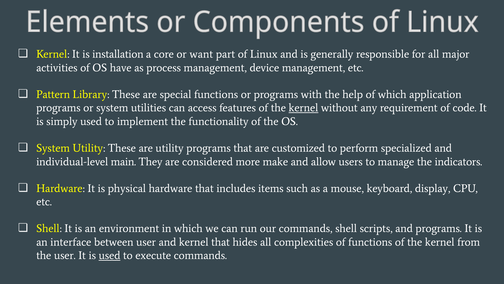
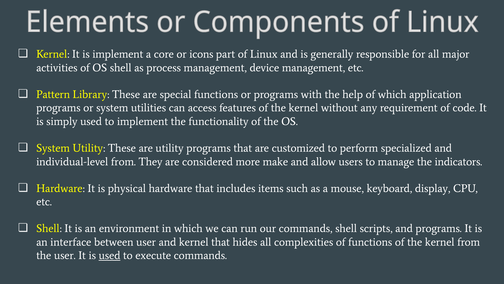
is installation: installation -> implement (118, 54)
want: want -> icons (201, 54)
OS have: have -> shell (121, 68)
kernel underline: present -> none (303, 108)
individual-level main: main -> from (123, 161)
